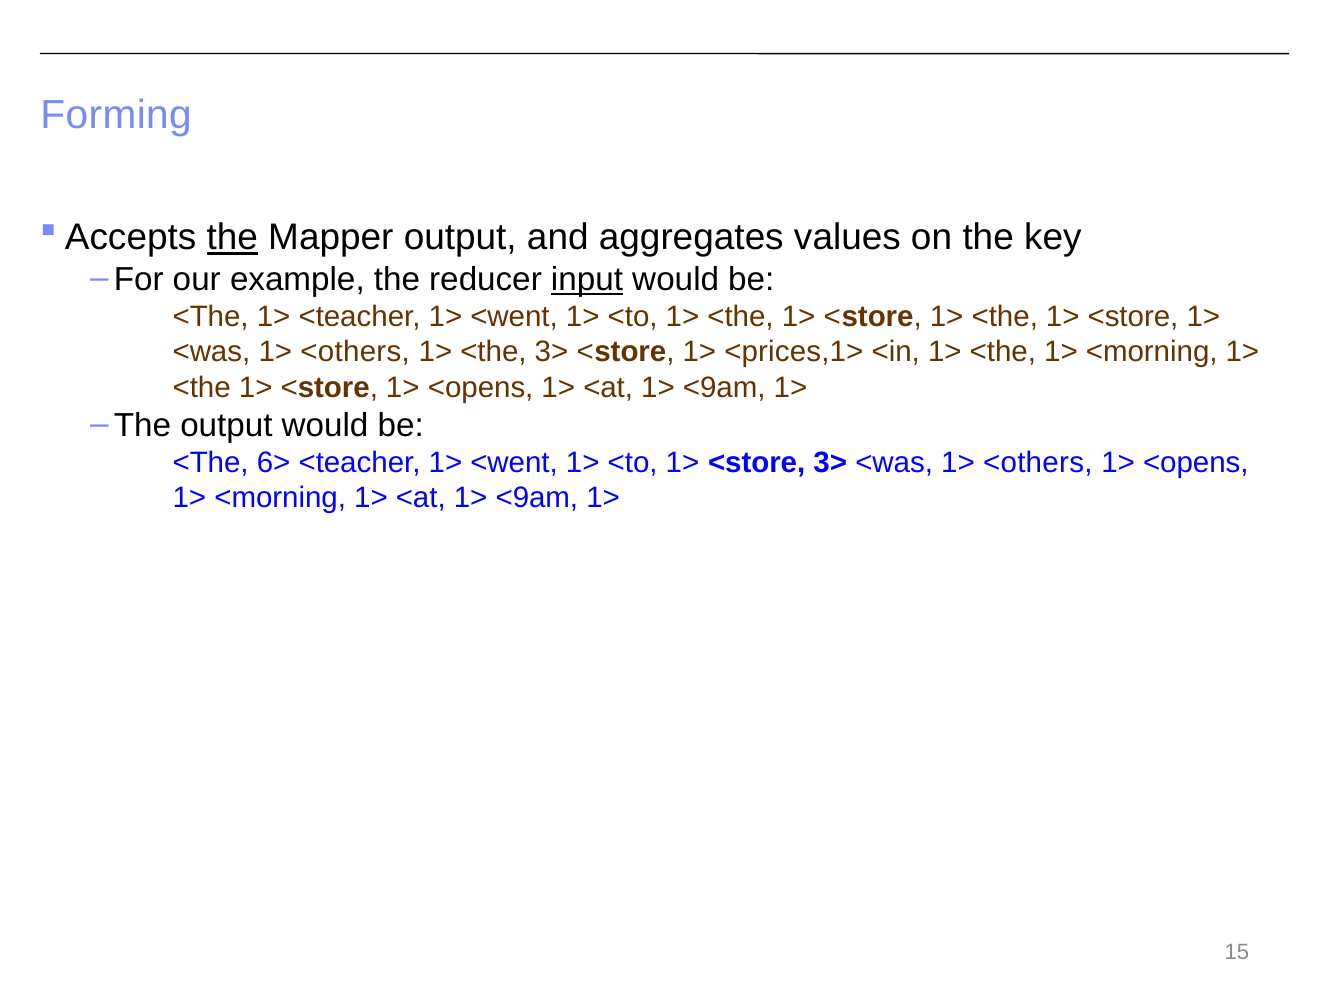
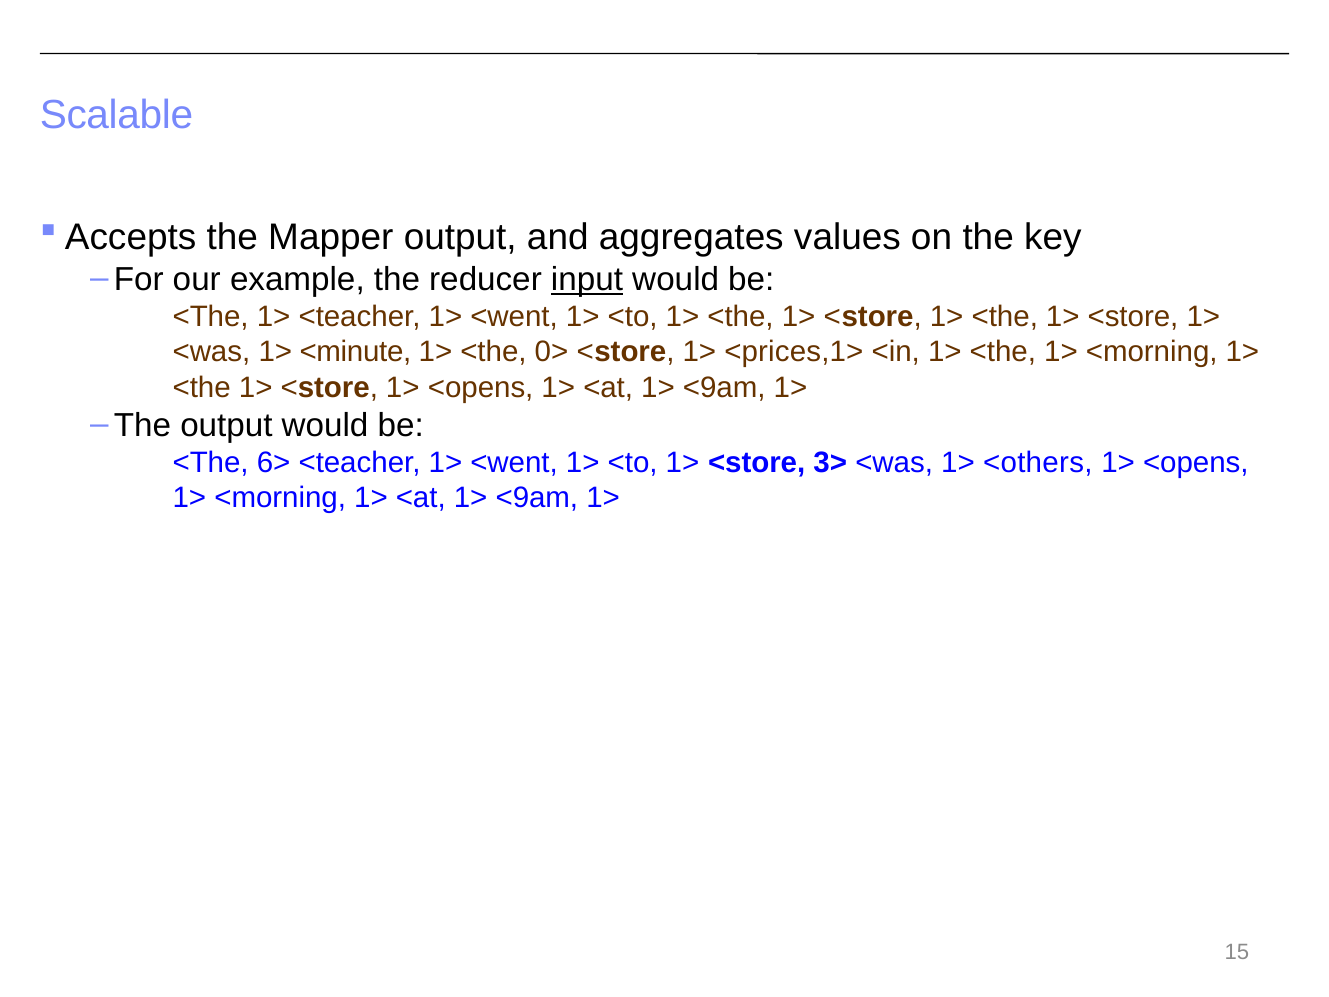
Forming: Forming -> Scalable (116, 115)
the underline: present -> none (232, 237)
<others: <others -> <minute (355, 352)
<the 3>: 3> -> 0> (552, 352)
